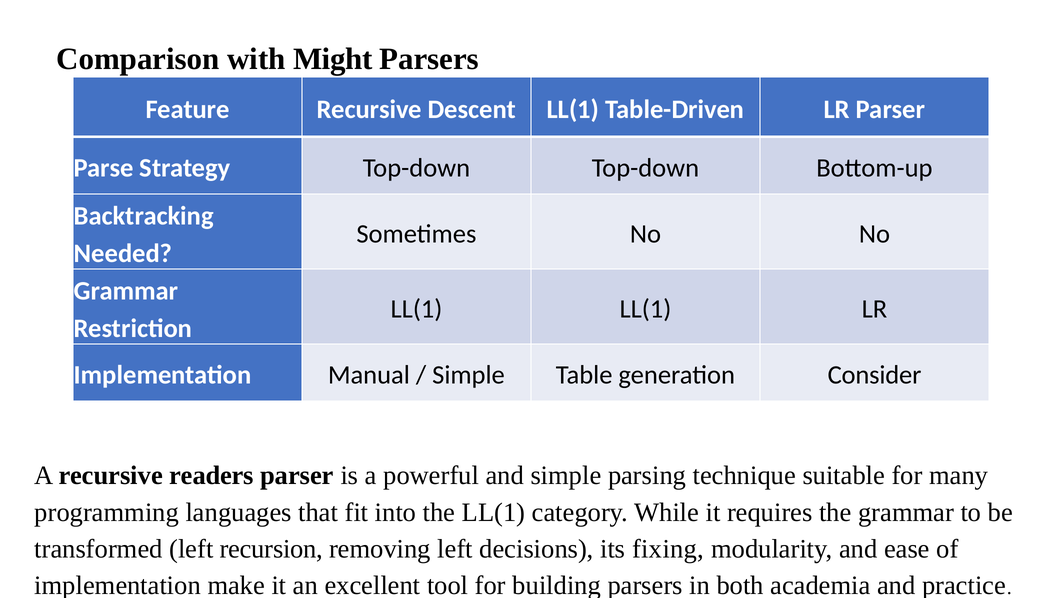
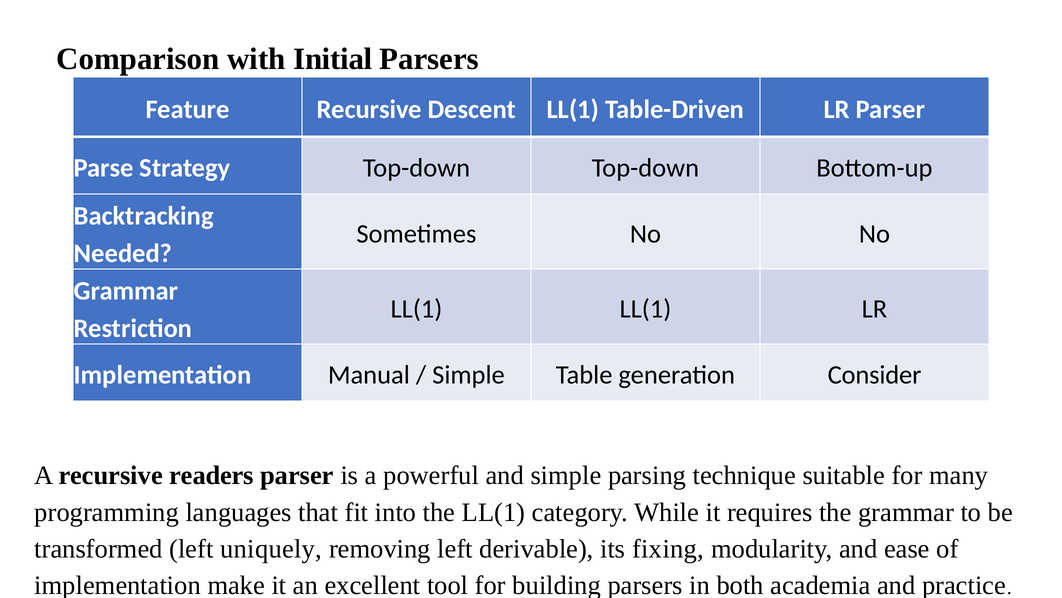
Might: Might -> Initial (333, 59)
recursion: recursion -> uniquely (271, 548)
decisions: decisions -> derivable (537, 548)
